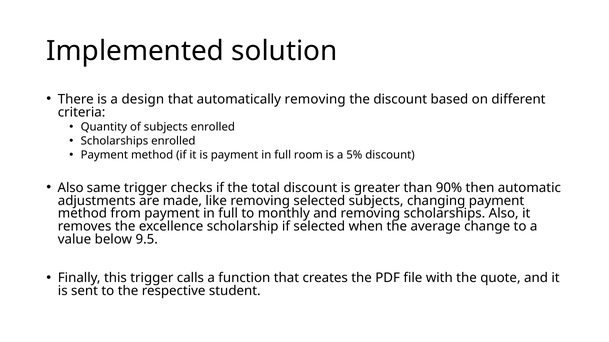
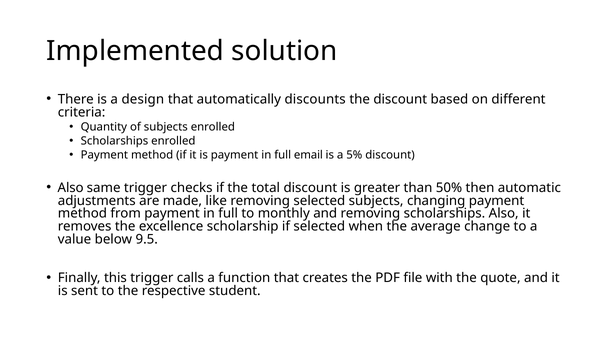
automatically removing: removing -> discounts (315, 99)
room: room -> email (308, 155)
90%: 90% -> 50% (449, 188)
